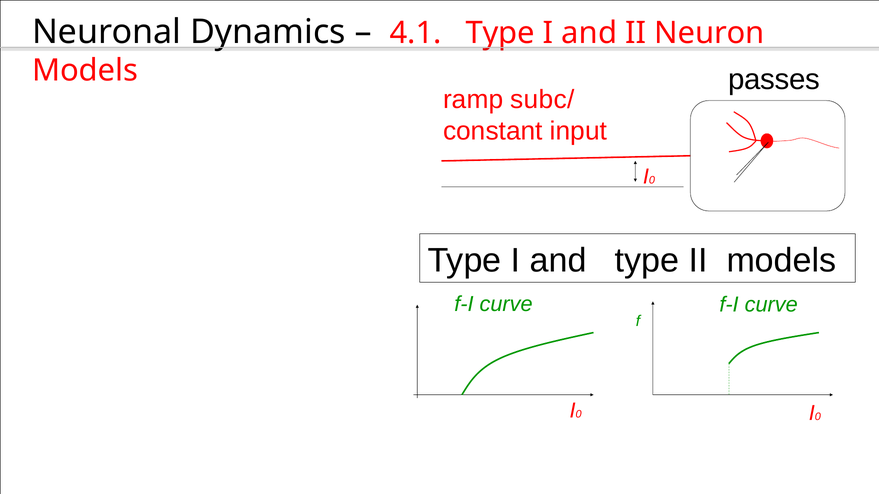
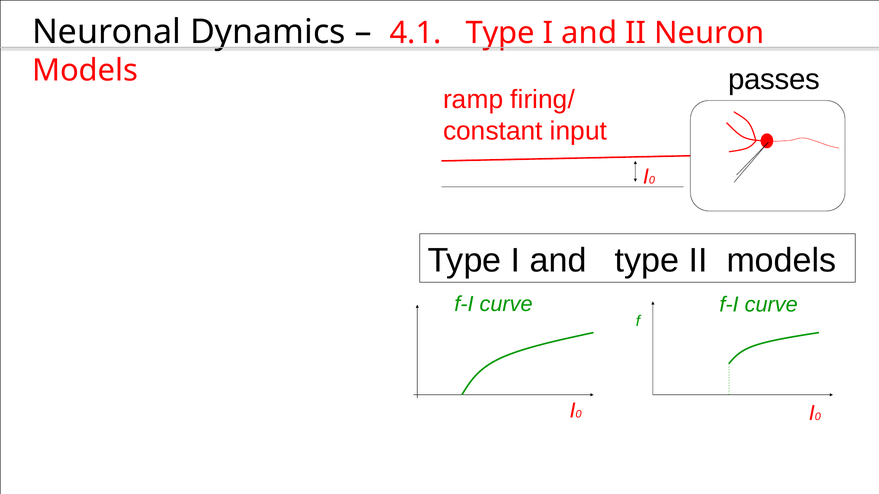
subc/: subc/ -> firing/ (543, 100)
